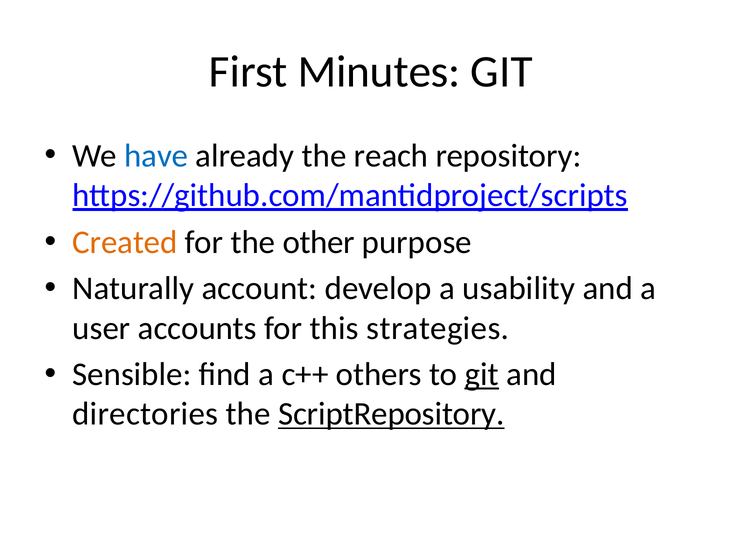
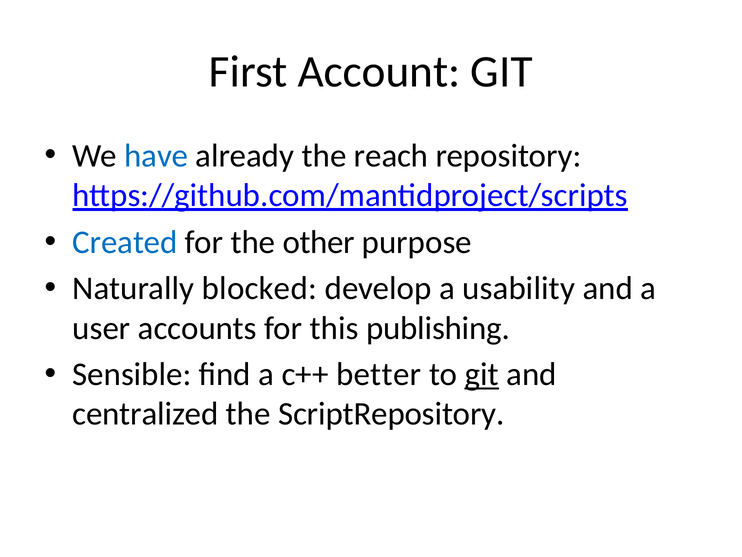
Minutes: Minutes -> Account (379, 72)
Created colour: orange -> blue (125, 242)
account: account -> blocked (259, 288)
strategies: strategies -> publishing (438, 328)
others: others -> better (379, 374)
directories: directories -> centralized (145, 414)
ScriptRepository underline: present -> none (391, 414)
